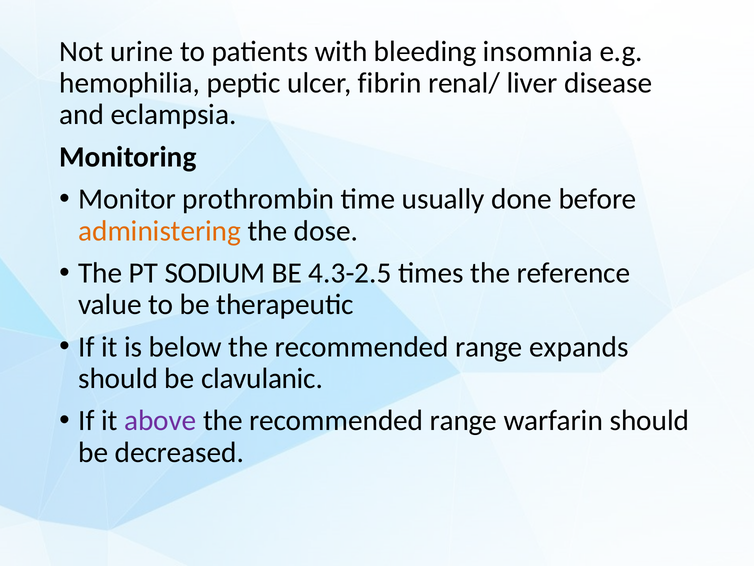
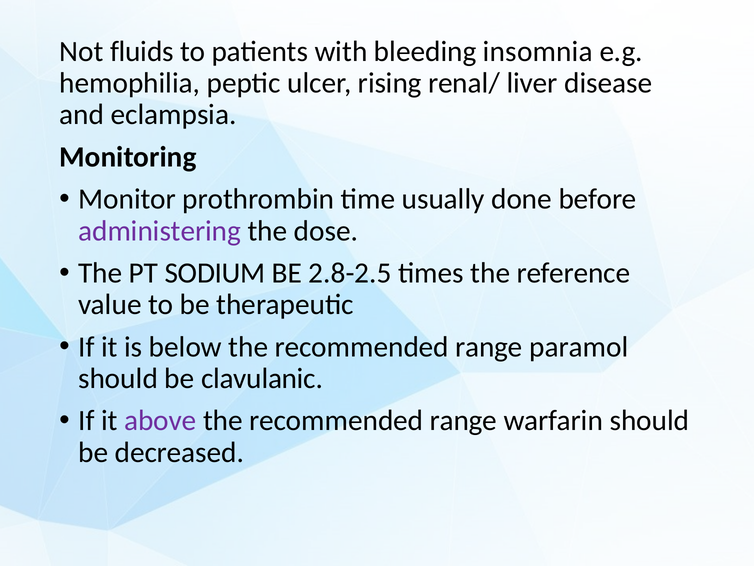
urine: urine -> fluids (142, 51)
fibrin: fibrin -> rising (390, 83)
administering colour: orange -> purple (160, 231)
4.3-2.5: 4.3-2.5 -> 2.8-2.5 (350, 273)
expands: expands -> paramol (579, 347)
